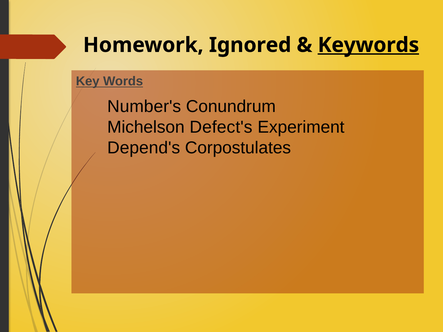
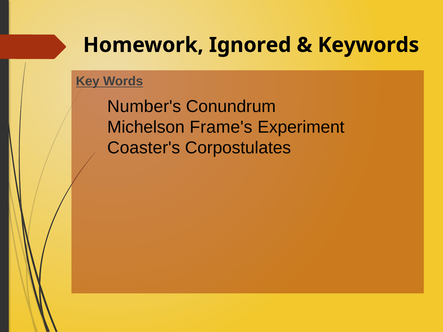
Keywords underline: present -> none (368, 45)
Defect's: Defect's -> Frame's (221, 127)
Depend's: Depend's -> Coaster's (144, 148)
